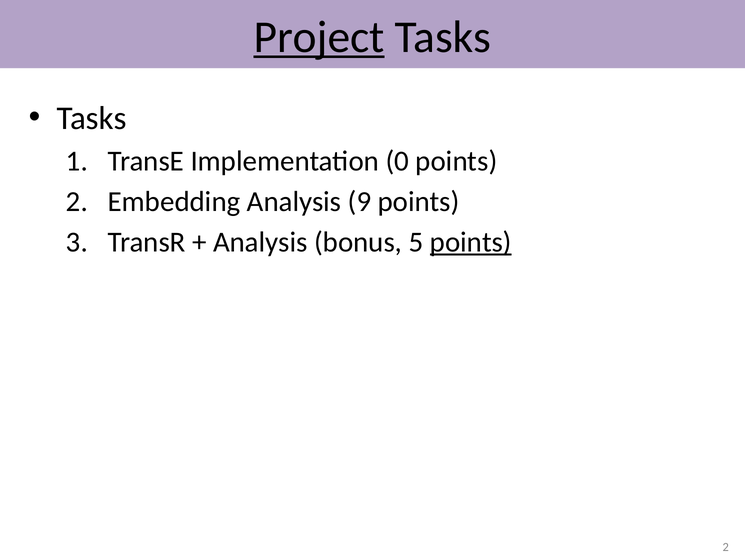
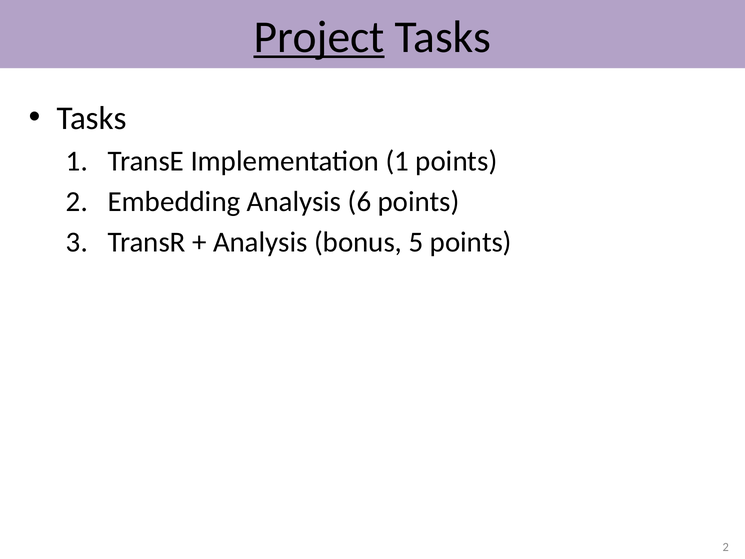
Implementation 0: 0 -> 1 (397, 161)
9: 9 -> 6 (360, 201)
points underline: present -> none (471, 242)
